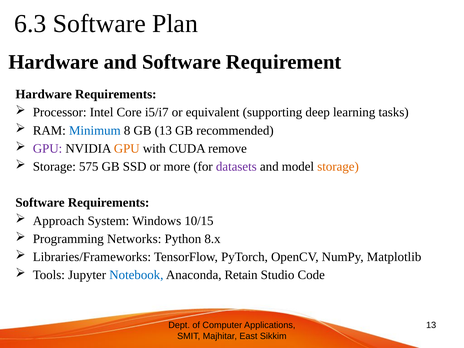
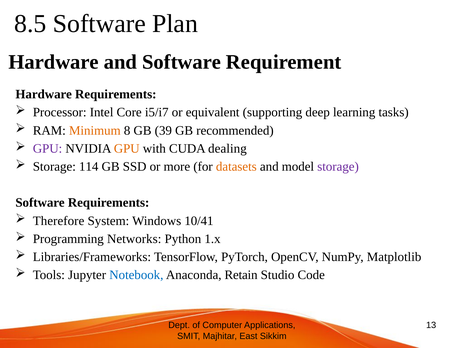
6.3: 6.3 -> 8.5 (30, 24)
Minimum colour: blue -> orange (95, 130)
GB 13: 13 -> 39 (163, 130)
remove: remove -> dealing (227, 149)
575: 575 -> 114 (89, 167)
datasets colour: purple -> orange (236, 167)
storage colour: orange -> purple (338, 167)
Approach: Approach -> Therefore (59, 221)
10/15: 10/15 -> 10/41 (199, 221)
8.x: 8.x -> 1.x (212, 239)
